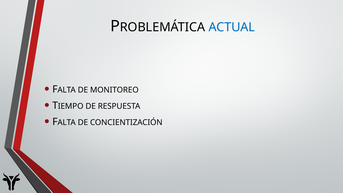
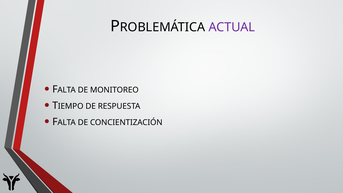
ACTUAL colour: blue -> purple (232, 27)
